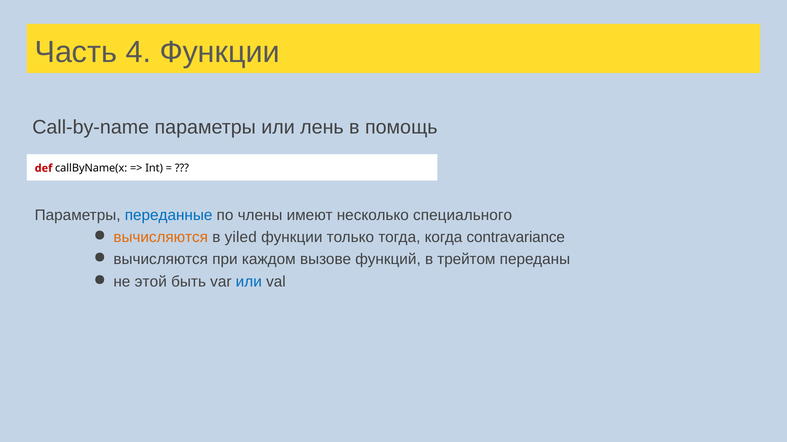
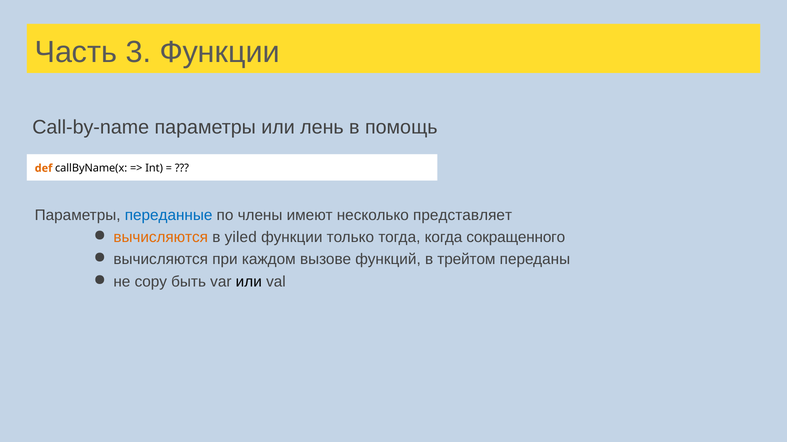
4: 4 -> 3 (138, 52)
def colour: red -> orange (44, 168)
специального: специального -> представляет (463, 215)
contravariance: contravariance -> сокращенного (516, 238)
этой: этой -> copy (151, 282)
или colour: blue -> black (249, 282)
